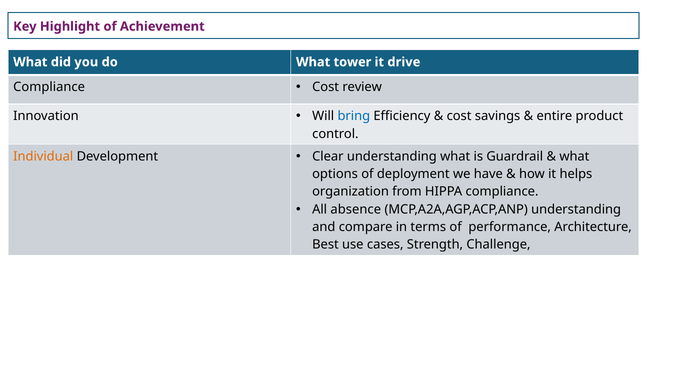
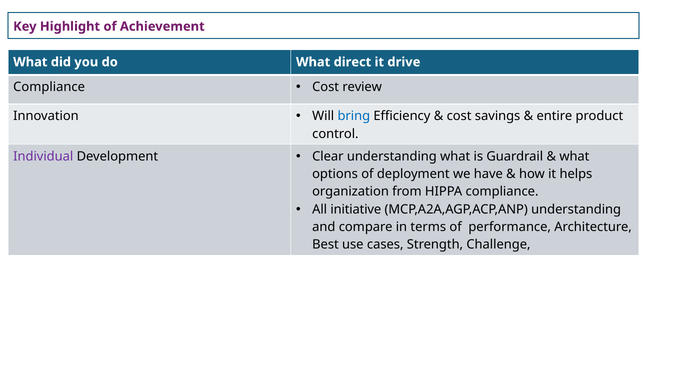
tower: tower -> direct (352, 62)
Individual colour: orange -> purple (43, 157)
absence: absence -> initiative (356, 209)
